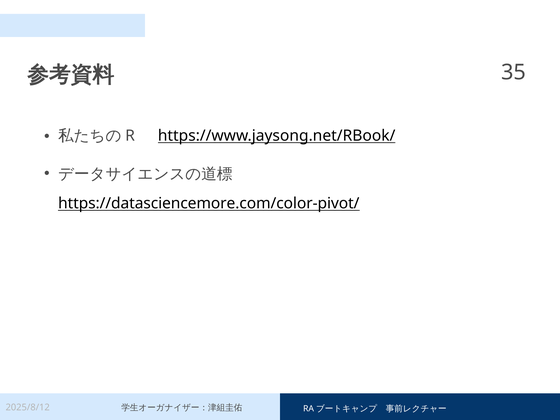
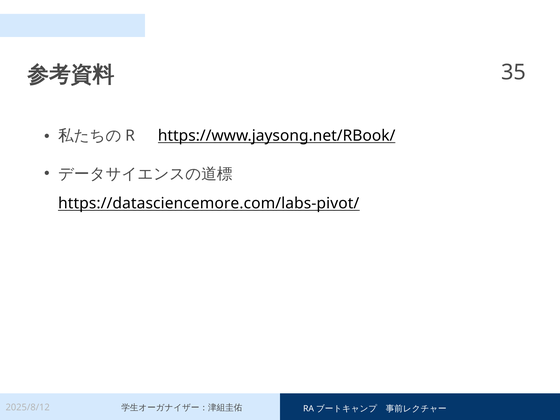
https://datasciencemore.com/color-pivot/: https://datasciencemore.com/color-pivot/ -> https://datasciencemore.com/labs-pivot/ (209, 203)
